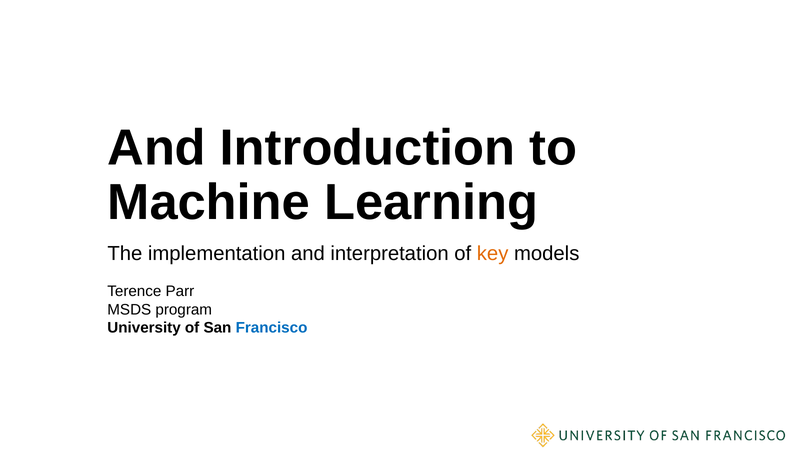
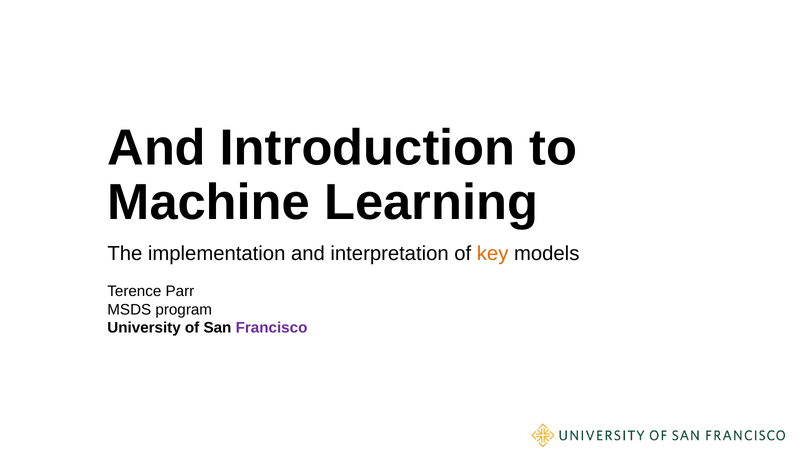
Francisco colour: blue -> purple (272, 328)
